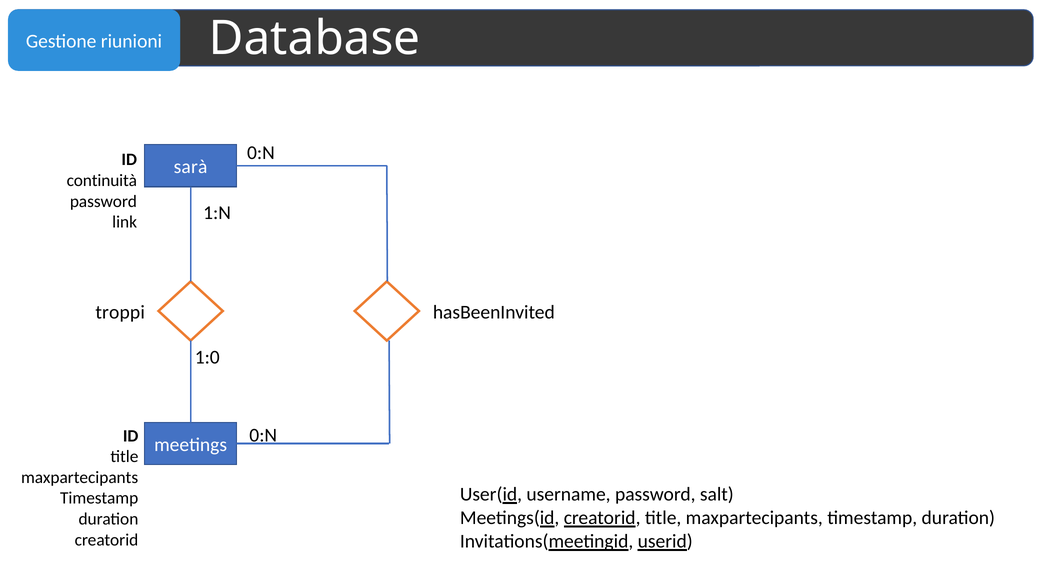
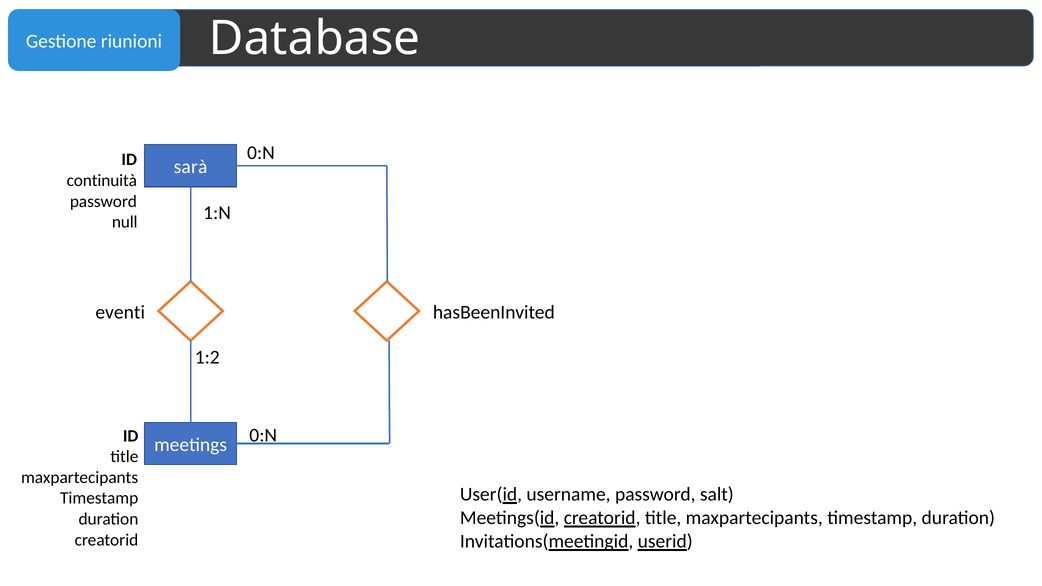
link: link -> null (125, 222)
troppi: troppi -> eventi (120, 312)
1:0: 1:0 -> 1:2 (207, 358)
